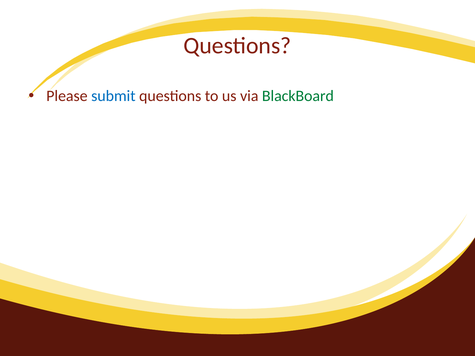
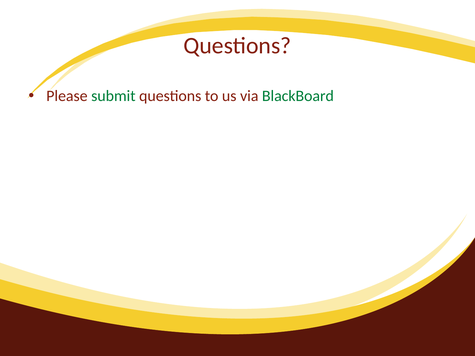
submit colour: blue -> green (113, 96)
